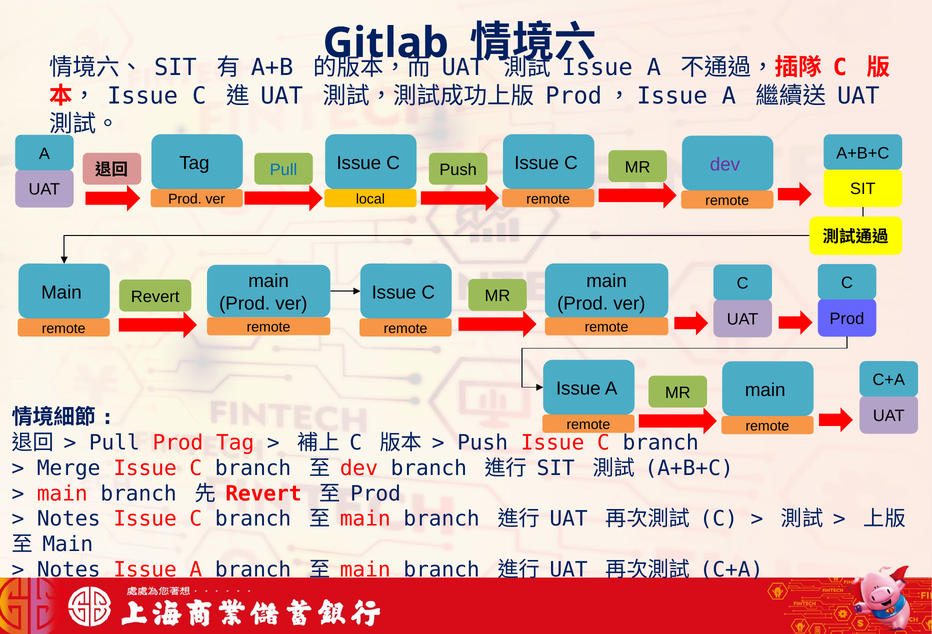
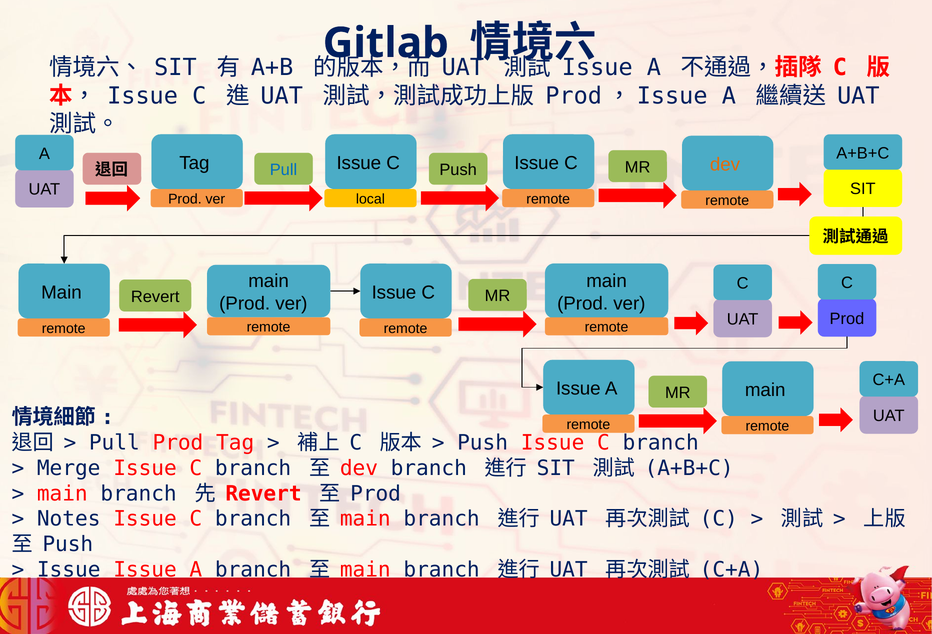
dev colour: purple -> orange (725, 164)
Main: Main -> Push (68, 544)
Notes: Notes -> Issue (69, 570)
